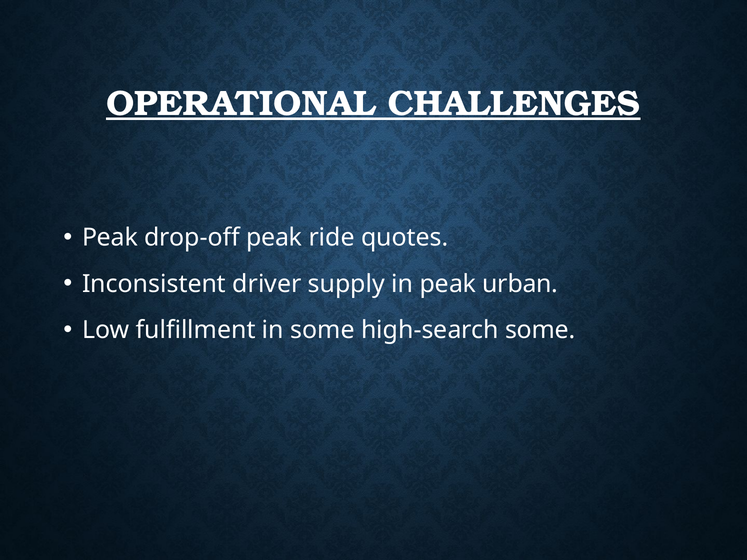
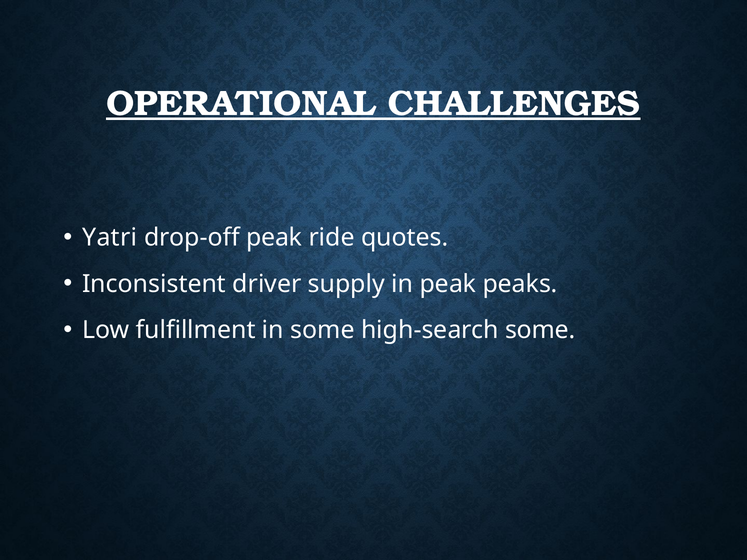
Peak: Peak -> Yatri (110, 238)
urban: urban -> peaks (520, 284)
